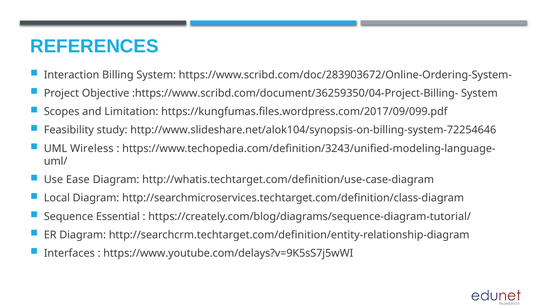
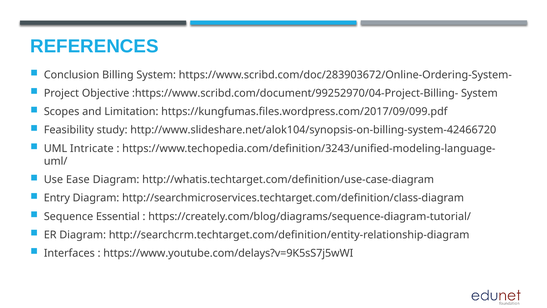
Interaction: Interaction -> Conclusion (72, 75)
:https://www.scribd.com/document/36259350/04-Project-Billing-: :https://www.scribd.com/document/36259350/04-Project-Billing- -> :https://www.scribd.com/document/99252970/04-Project-Billing- (295, 93)
http://www.slideshare.net/alok104/synopsis-on-billing-system-72254646: http://www.slideshare.net/alok104/synopsis-on-billing-system-72254646 -> http://www.slideshare.net/alok104/synopsis-on-billing-system-42466720 (313, 130)
Wireless: Wireless -> Intricate (92, 148)
Local: Local -> Entry (57, 198)
